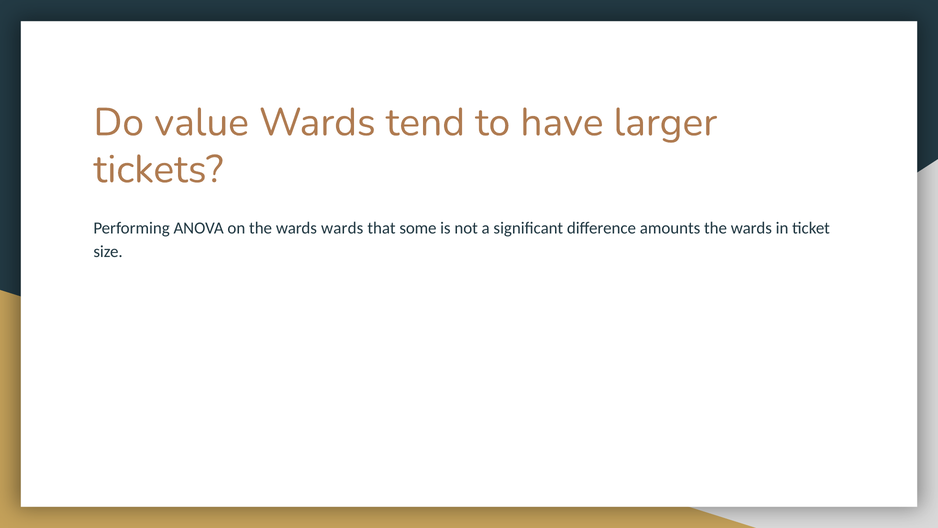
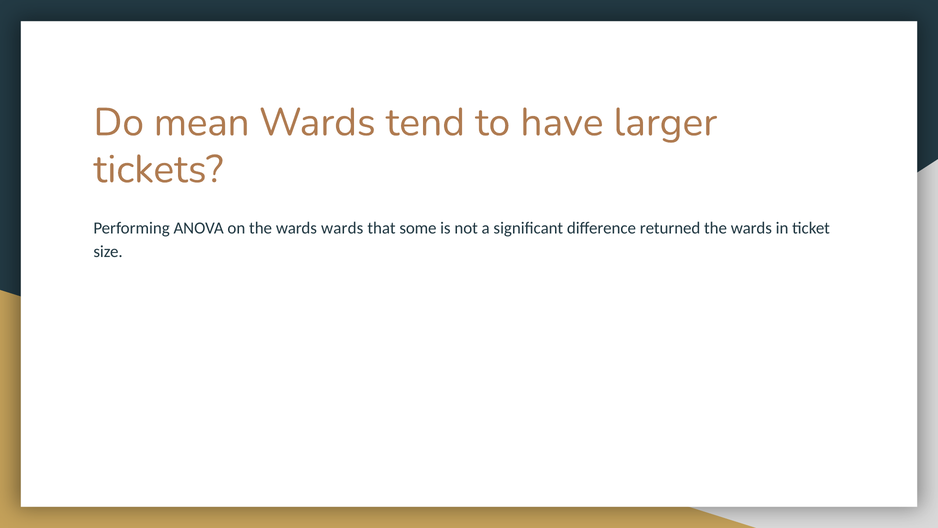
value: value -> mean (202, 122)
amounts: amounts -> returned (670, 228)
